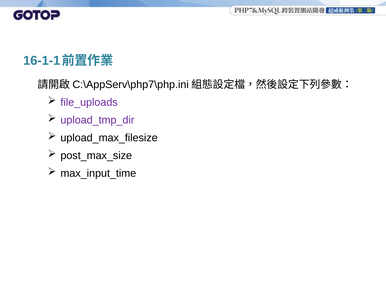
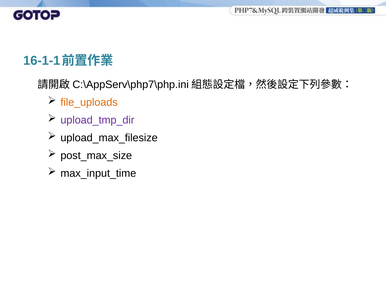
file_uploads colour: purple -> orange (89, 102)
